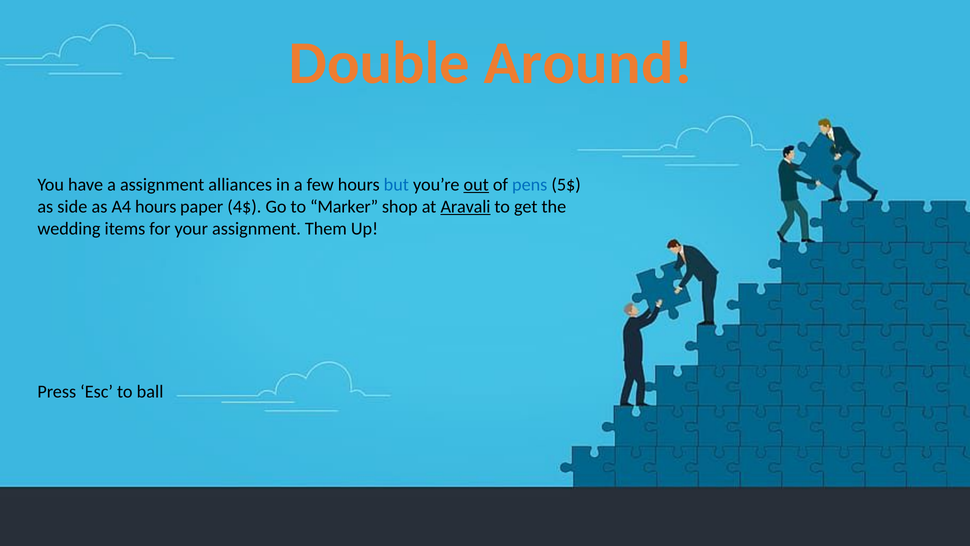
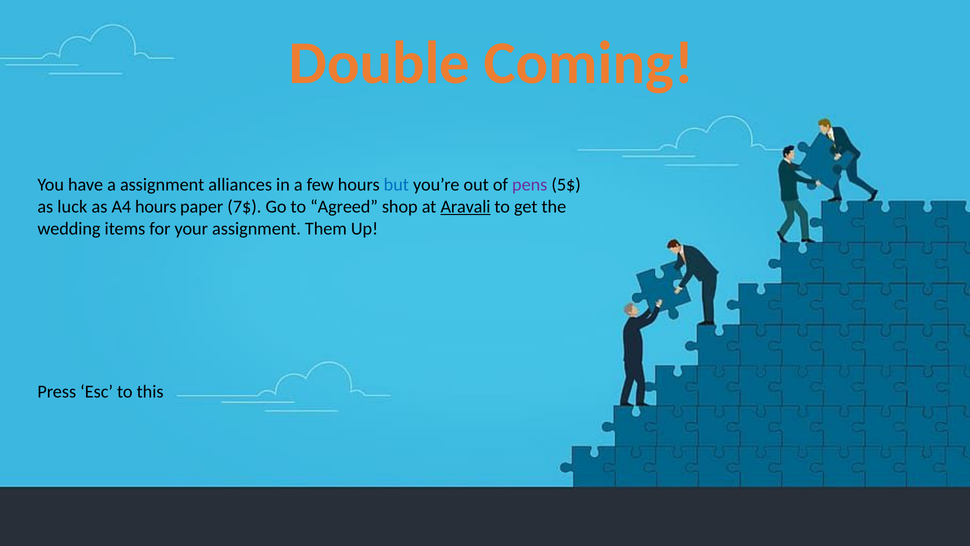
Around: Around -> Coming (589, 63)
out underline: present -> none (476, 185)
pens colour: blue -> purple (530, 185)
side: side -> luck (72, 207)
4$: 4$ -> 7$ (244, 207)
Marker: Marker -> Agreed (344, 207)
ball: ball -> this (150, 391)
